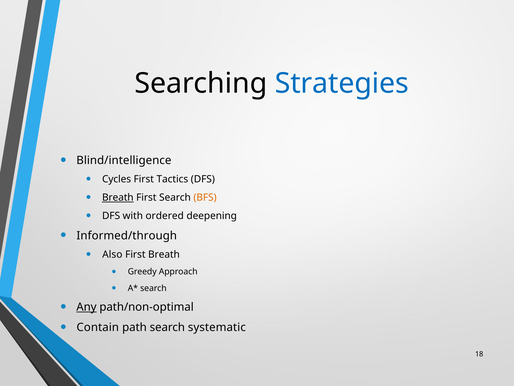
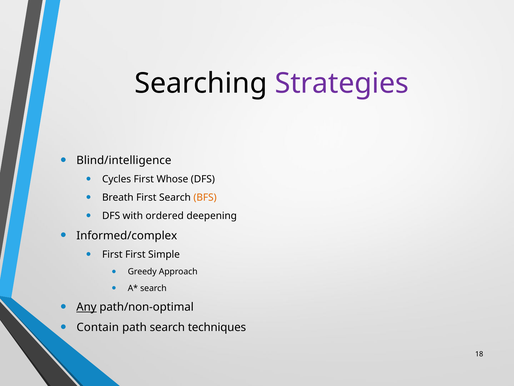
Strategies colour: blue -> purple (342, 83)
Tactics: Tactics -> Whose (172, 179)
Breath underline: present -> none (118, 197)
Informed/through: Informed/through -> Informed/complex (127, 235)
Also: Also -> First (112, 254)
First Breath: Breath -> Simple (164, 254)
systematic: systematic -> techniques (217, 327)
